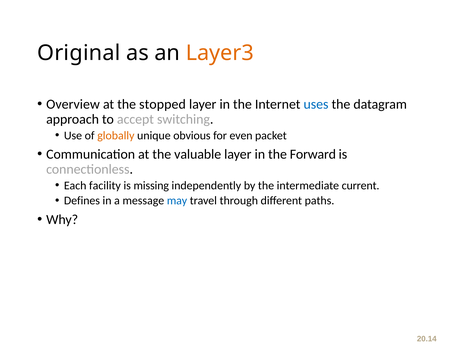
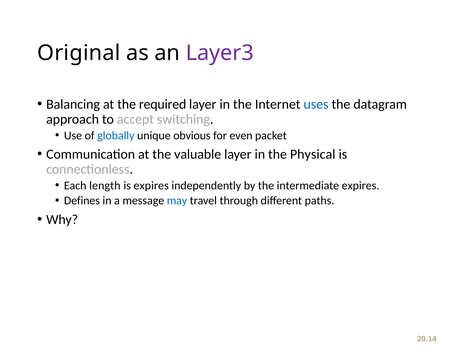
Layer3 colour: orange -> purple (220, 53)
Overview: Overview -> Balancing (73, 104)
stopped: stopped -> required (163, 104)
globally colour: orange -> blue (116, 136)
Forward: Forward -> Physical (313, 154)
facility: facility -> length (105, 186)
is missing: missing -> expires (151, 186)
intermediate current: current -> expires (361, 186)
